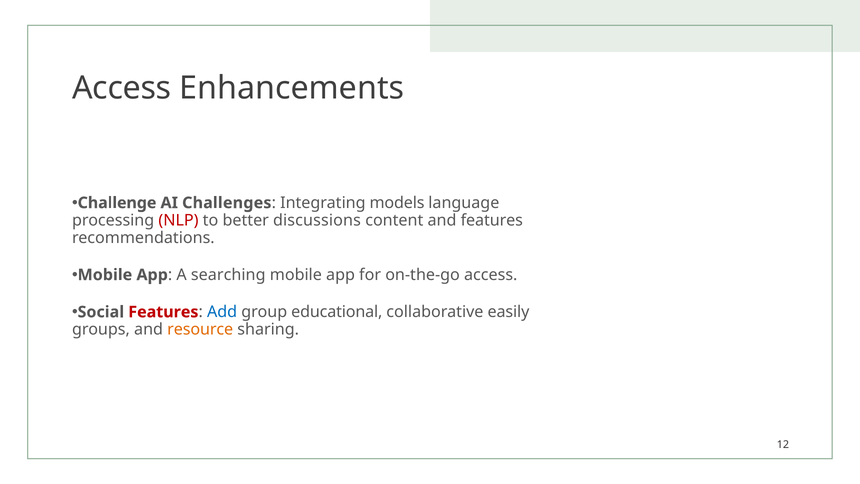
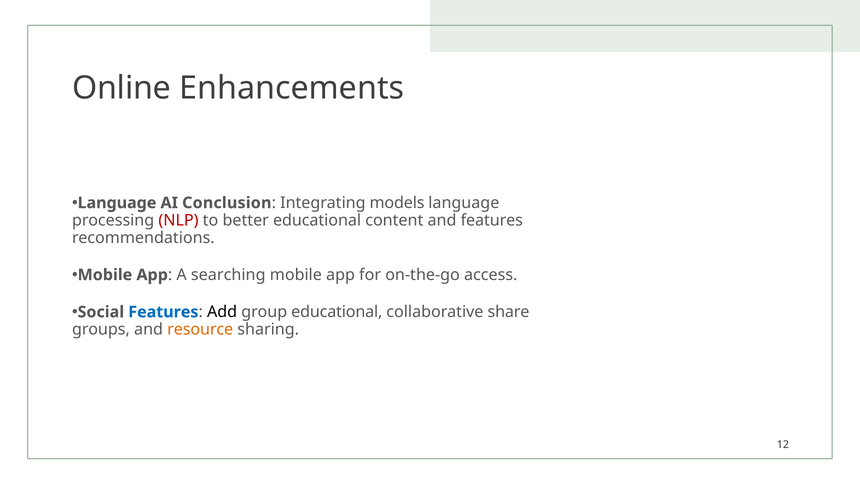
Access: Access -> Online (122, 88)
Challenge: Challenge -> Language (117, 203)
Challenges: Challenges -> Conclusion (227, 203)
better discussions: discussions -> educational (317, 220)
Features colour: red -> blue (163, 312)
Add colour: blue -> black (222, 312)
easily: easily -> share (508, 312)
